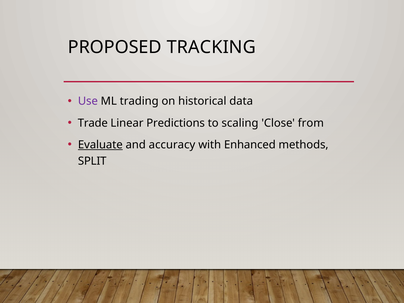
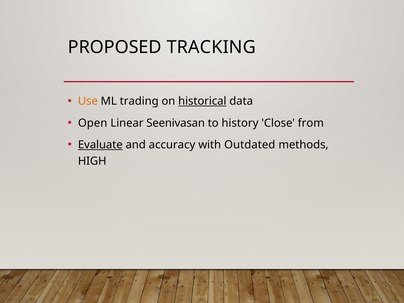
Use colour: purple -> orange (88, 101)
historical underline: none -> present (202, 101)
Trade: Trade -> Open (93, 123)
Predictions: Predictions -> Seenivasan (176, 123)
scaling: scaling -> history (240, 123)
Enhanced: Enhanced -> Outdated (250, 145)
SPLIT: SPLIT -> HIGH (92, 161)
